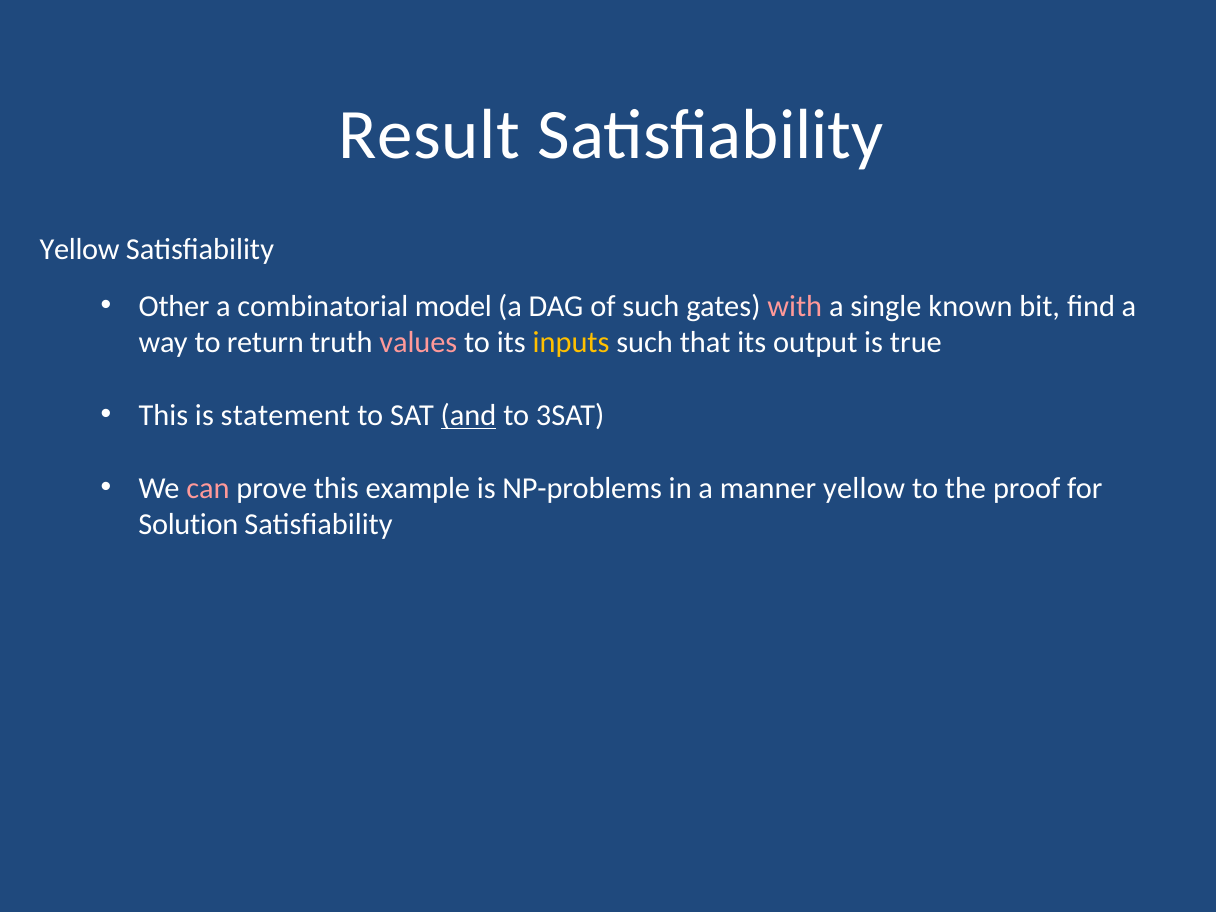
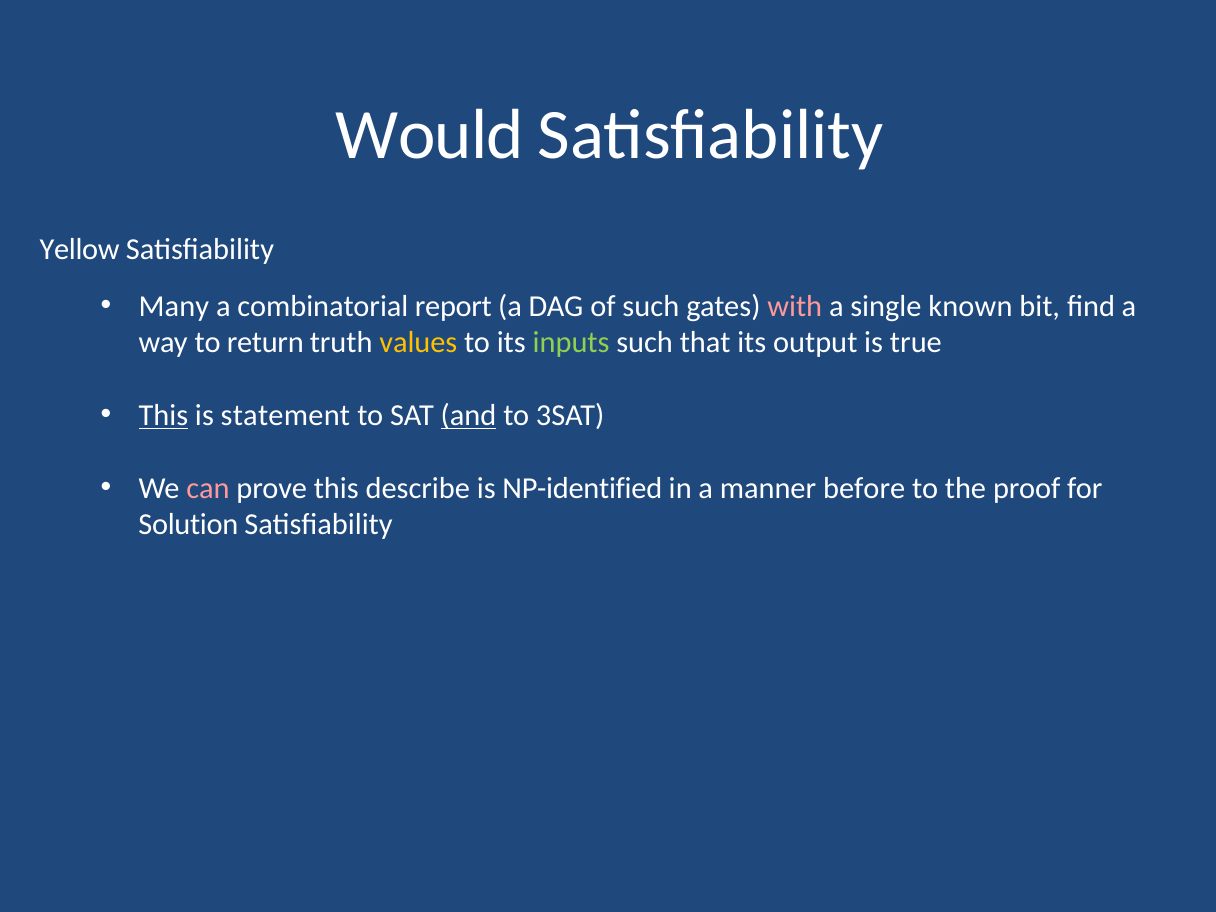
Result: Result -> Would (430, 135)
Other: Other -> Many (174, 306)
model: model -> report (453, 306)
values colour: pink -> yellow (418, 343)
inputs colour: yellow -> light green (571, 343)
This underline: none -> present (163, 415)
example: example -> describe (418, 488)
NP-problems: NP-problems -> NP-identified (582, 488)
manner yellow: yellow -> before (864, 488)
